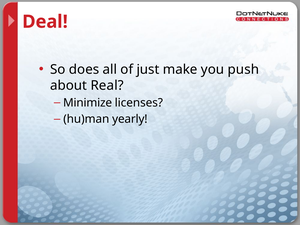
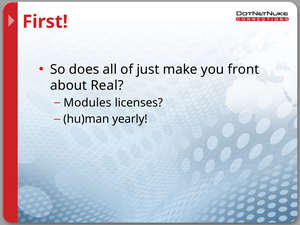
Deal: Deal -> First (45, 22)
push: push -> front (243, 70)
Minimize: Minimize -> Modules (87, 103)
